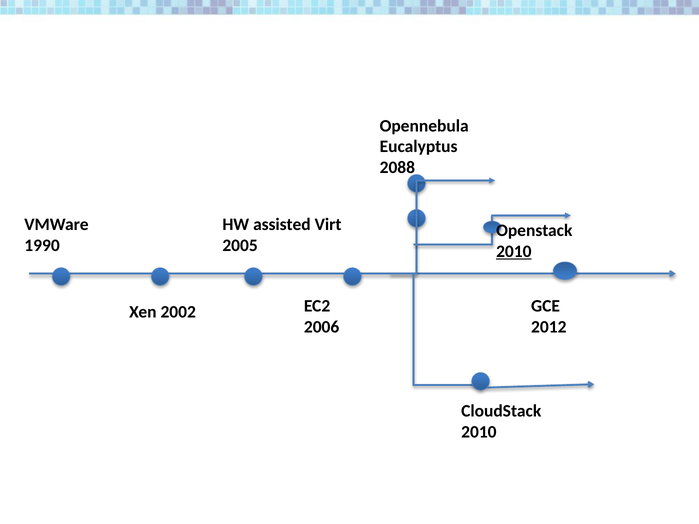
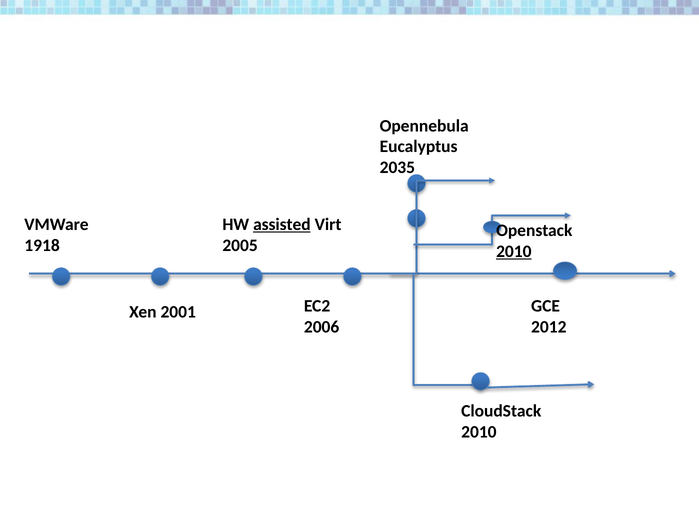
2088: 2088 -> 2035 (397, 168)
assisted underline: none -> present (282, 225)
1990: 1990 -> 1918 (42, 246)
2002: 2002 -> 2001 (178, 312)
